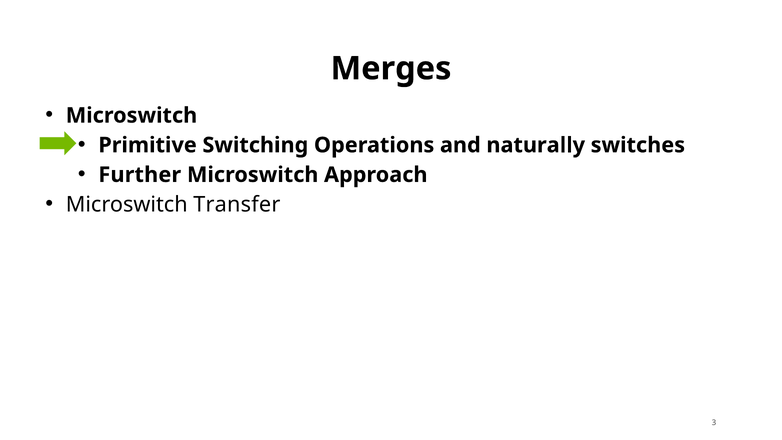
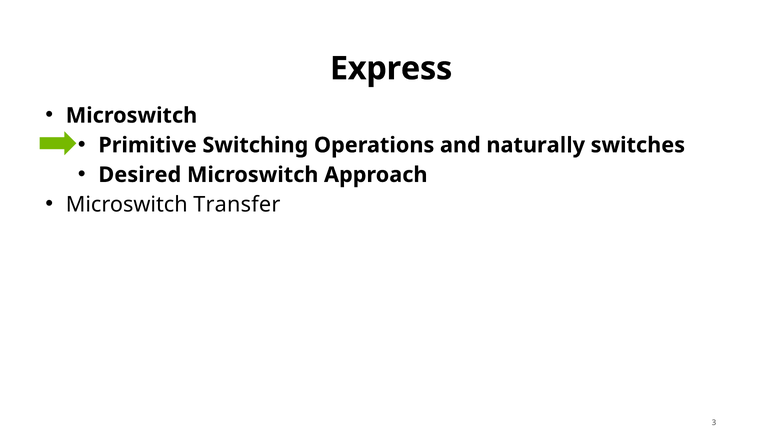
Merges: Merges -> Express (391, 68)
Further: Further -> Desired (140, 175)
